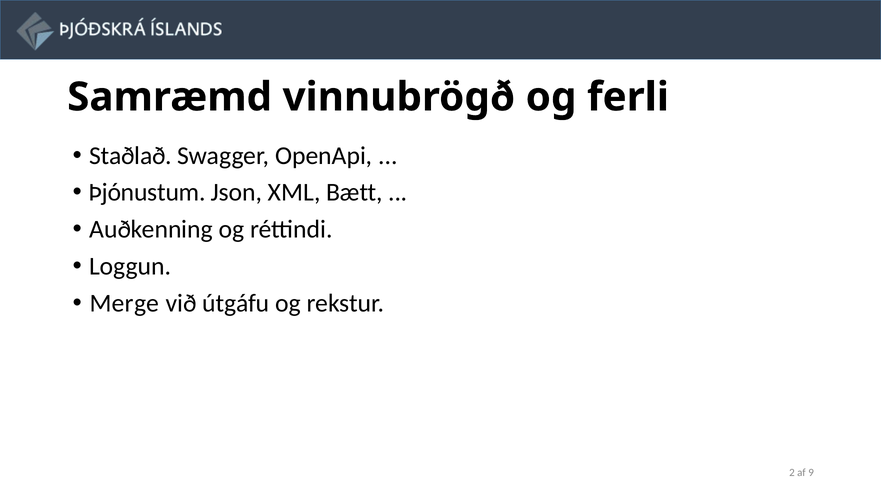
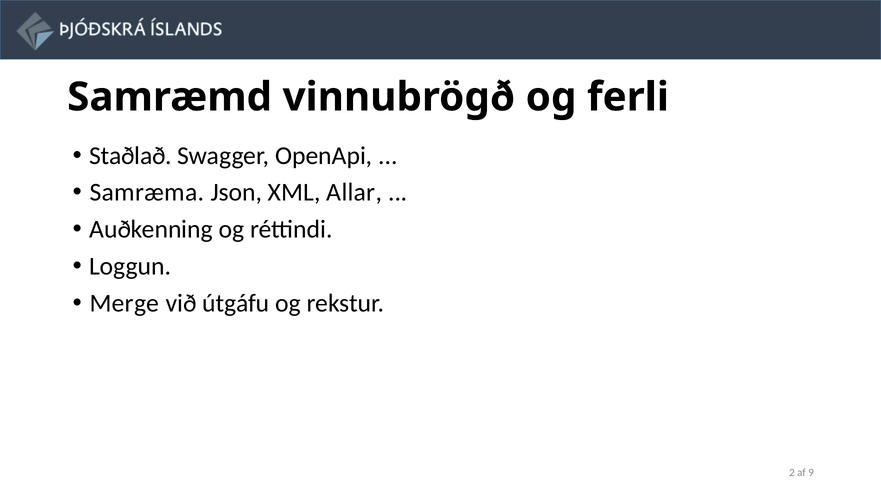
Þjónustum: Þjónustum -> Samræma (147, 193)
Bætt: Bætt -> Allar (354, 193)
